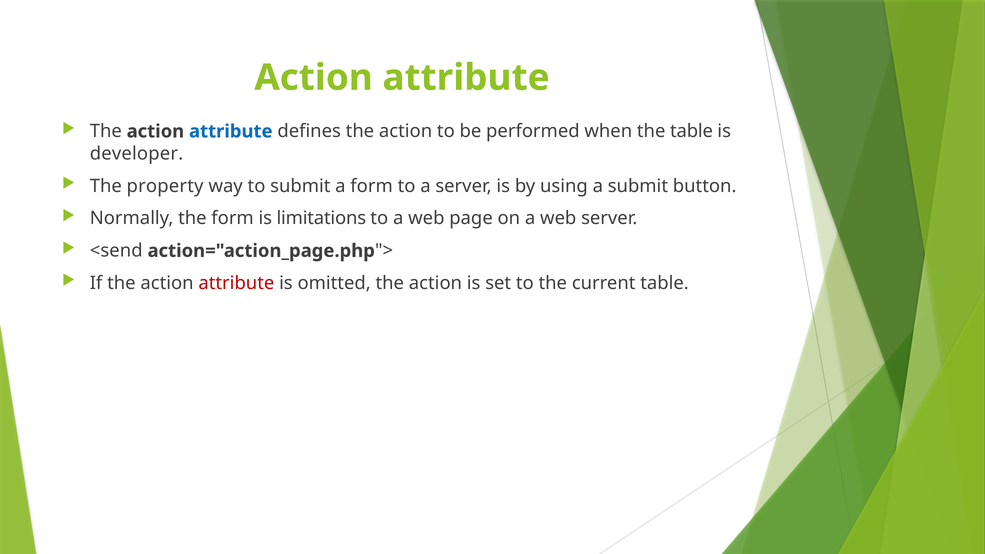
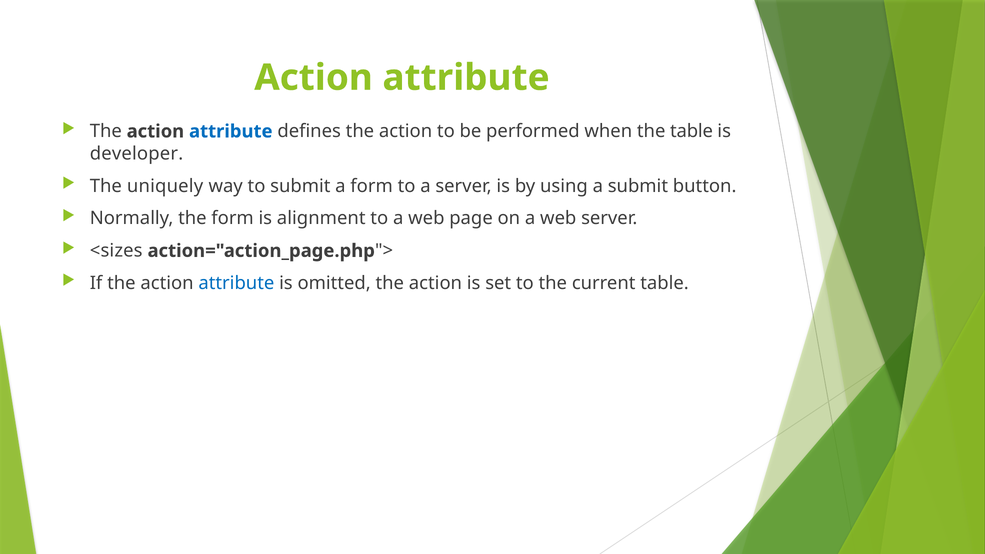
property: property -> uniquely (165, 186)
limitations: limitations -> alignment (321, 218)
<send: <send -> <sizes (116, 251)
attribute colour: red -> blue (236, 283)
